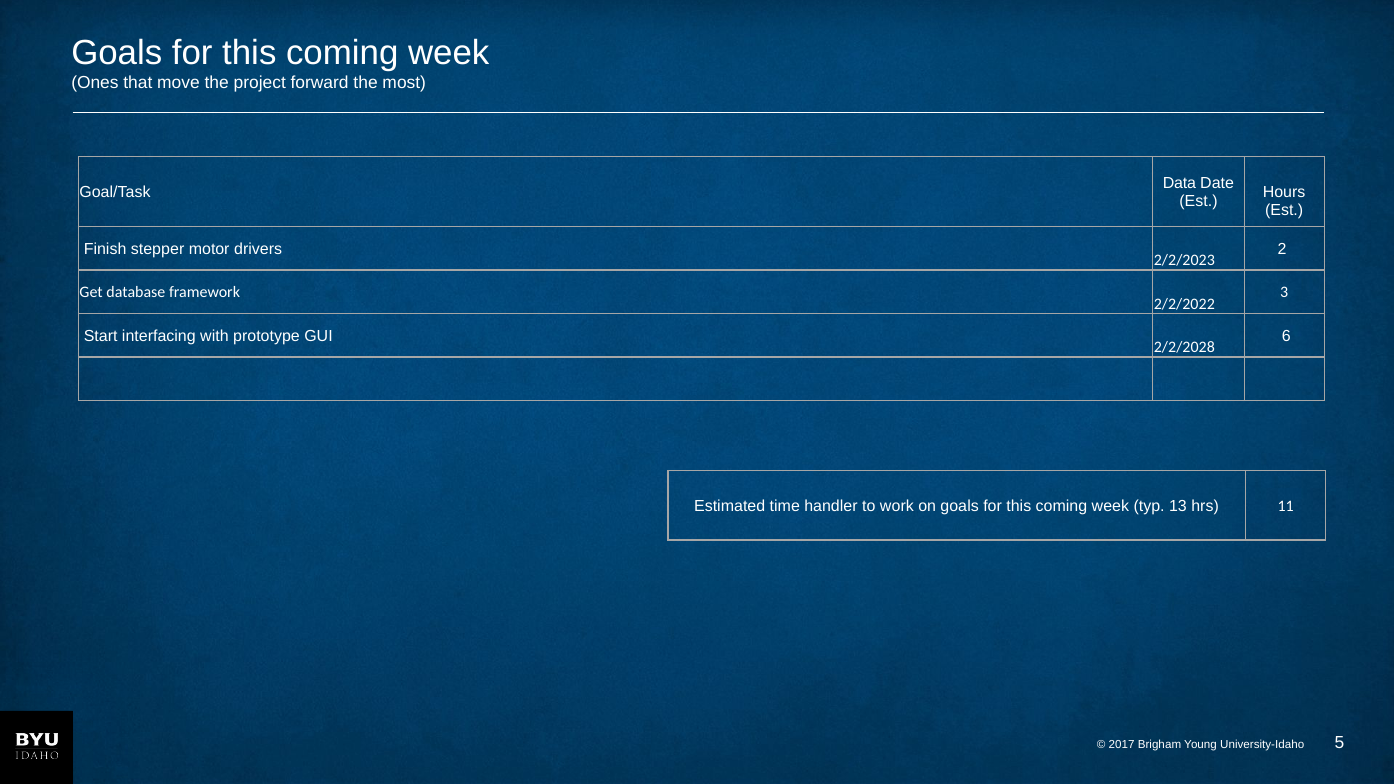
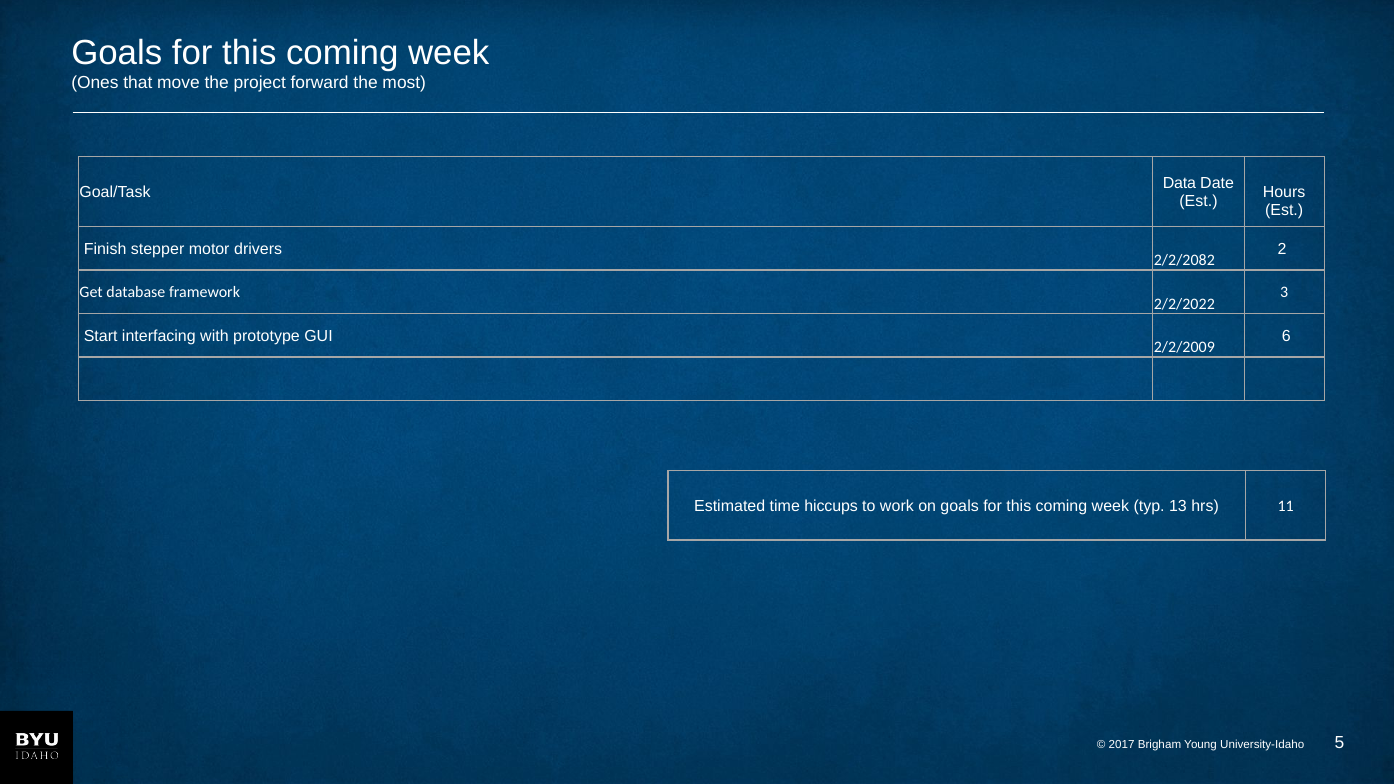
2/2/2023: 2/2/2023 -> 2/2/2082 (1184, 260)
2/2/2028: 2/2/2028 -> 2/2/2009 (1184, 348)
handler: handler -> hiccups (831, 506)
